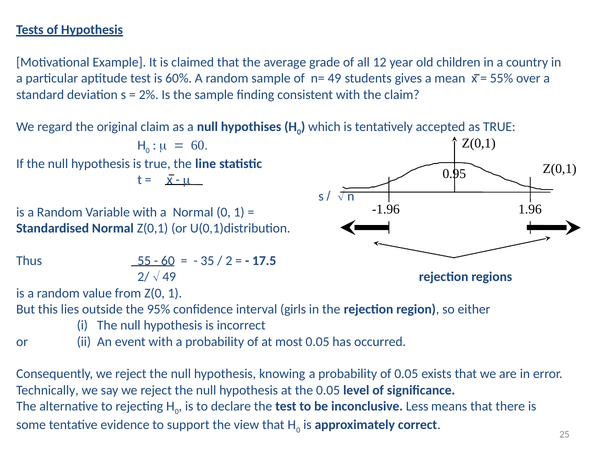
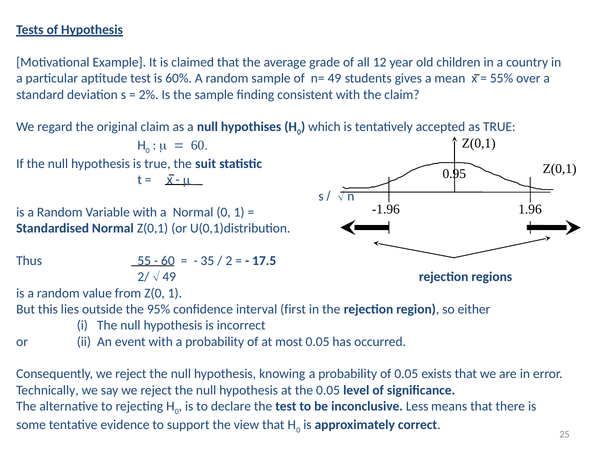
line: line -> suit (206, 164)
girls: girls -> first (293, 309)
